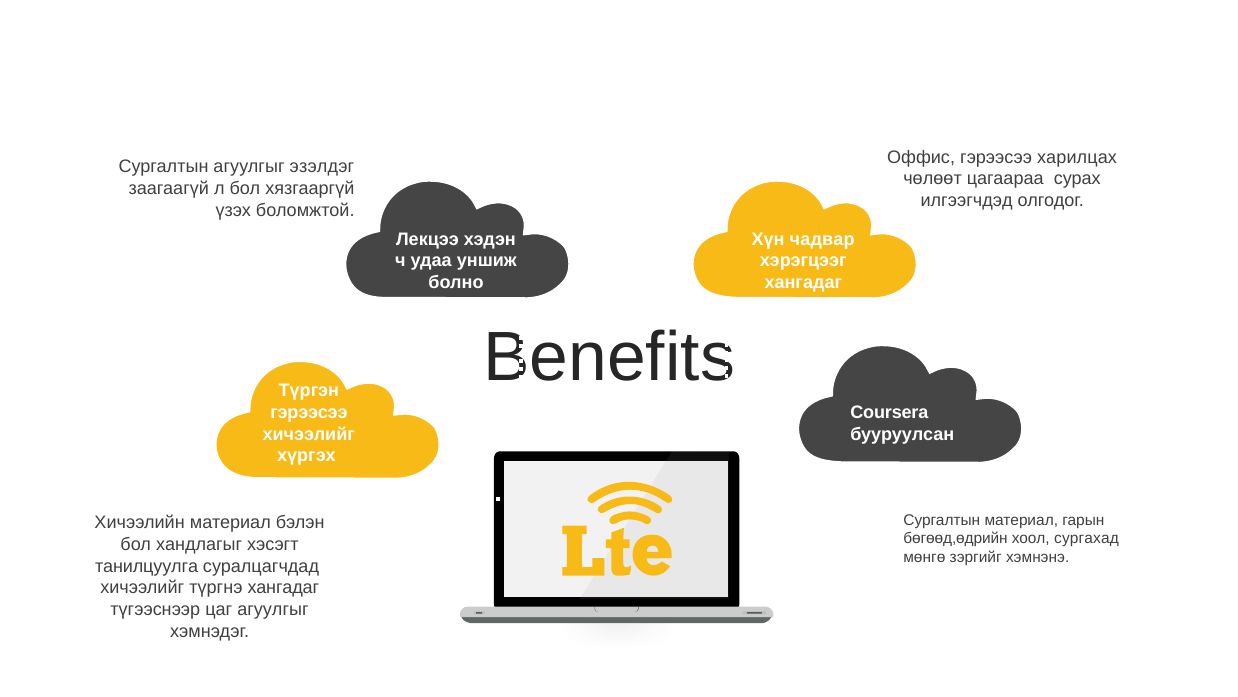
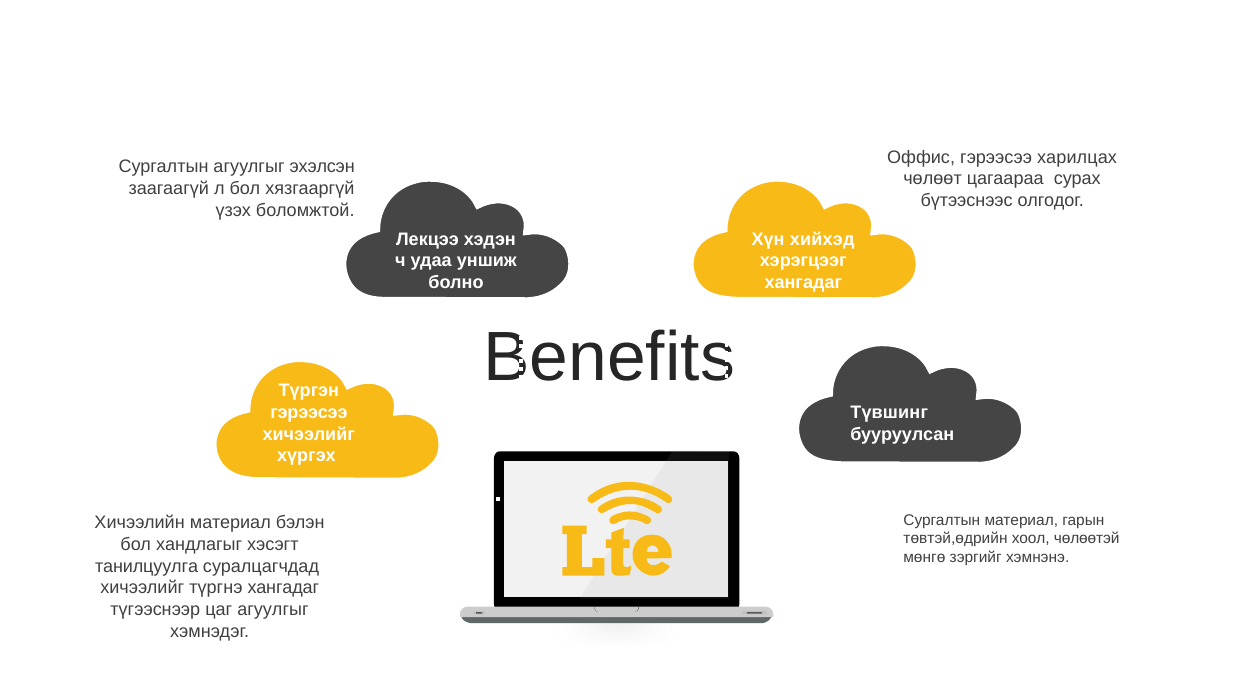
эзэлдэг: эзэлдэг -> эхэлсэн (322, 167)
илгээгчдэд: илгээгчдэд -> бүтээснээс (967, 200)
чадвар: чадвар -> хийхэд (822, 239)
Coursera: Coursera -> Түвшинг (889, 412)
бөгөөд,өдрийн: бөгөөд,өдрийн -> төвтэй,өдрийн (956, 538)
сургахад: сургахад -> чөлөөтэй (1087, 538)
